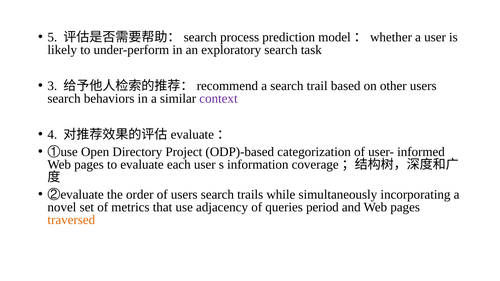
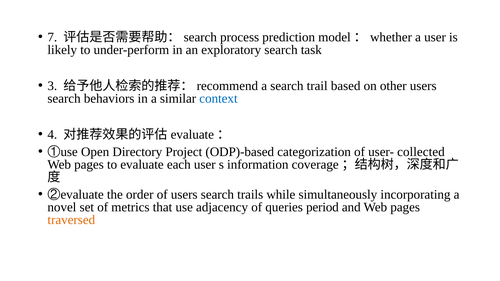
5: 5 -> 7 (52, 37)
context colour: purple -> blue (218, 99)
informed: informed -> collected (421, 152)
